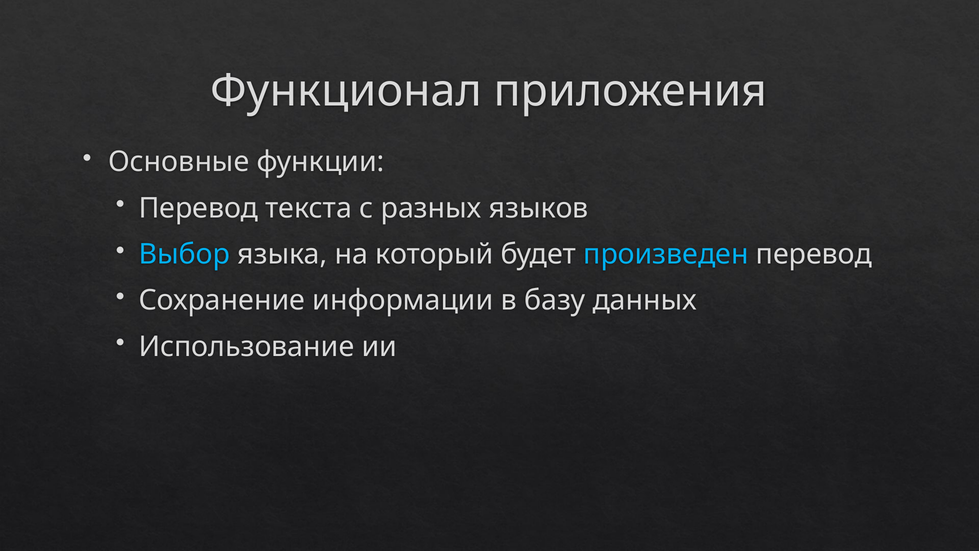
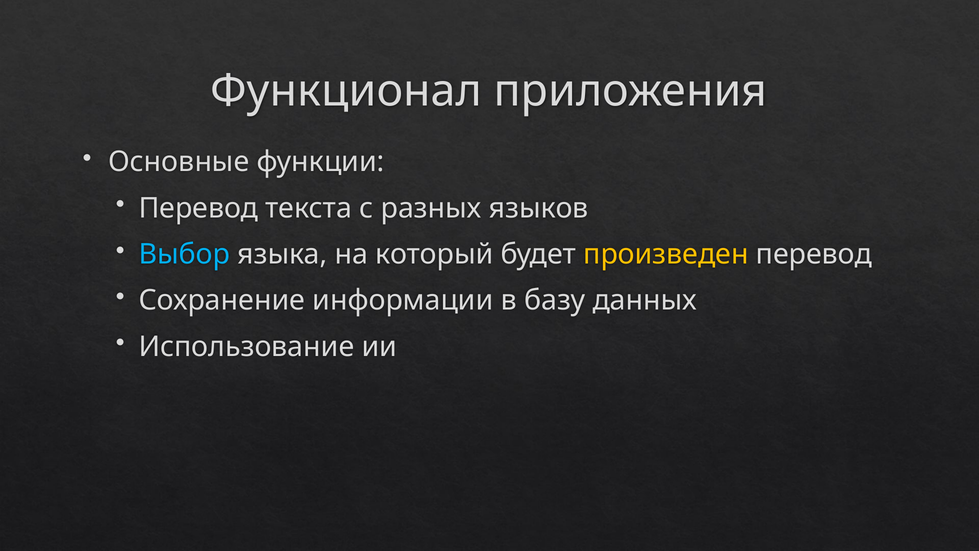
произведен colour: light blue -> yellow (666, 254)
